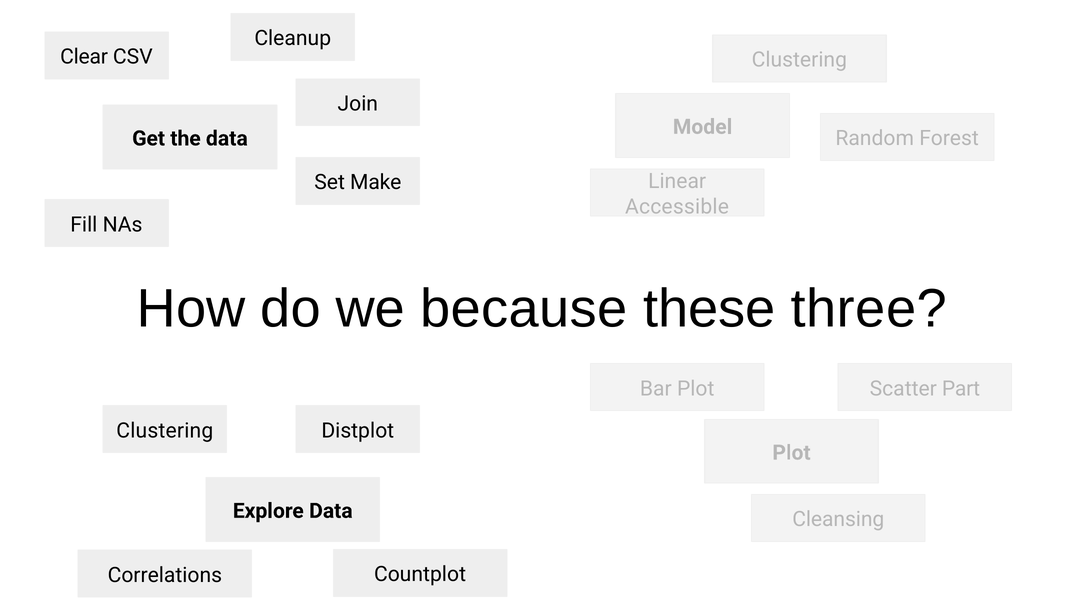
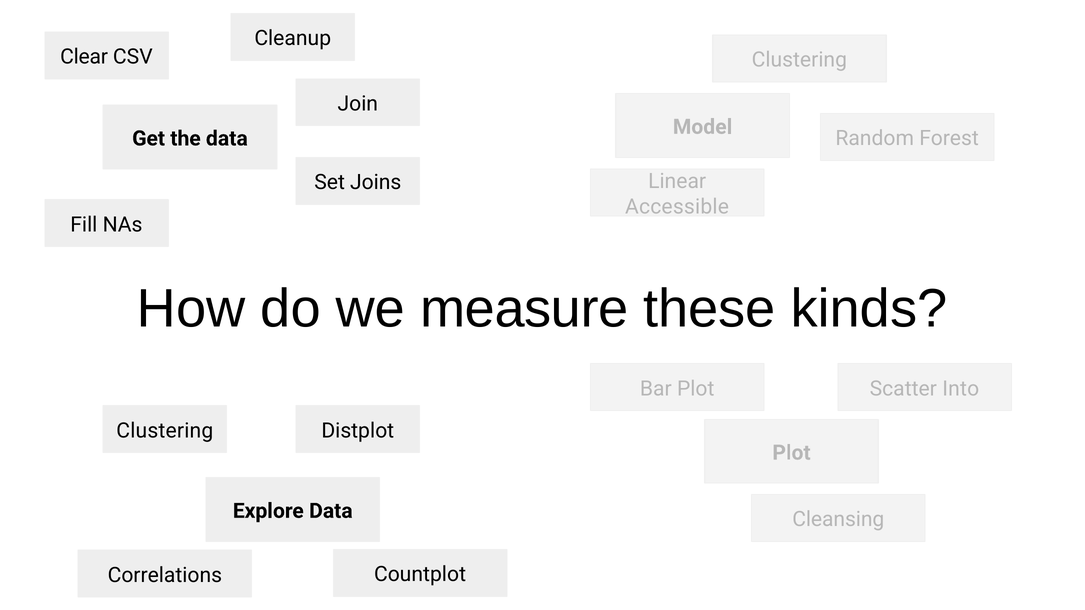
Make: Make -> Joins (376, 182)
because: because -> measure (524, 309)
three: three -> kinds (869, 309)
Part: Part -> Into (961, 389)
